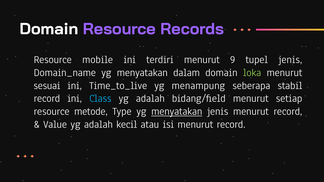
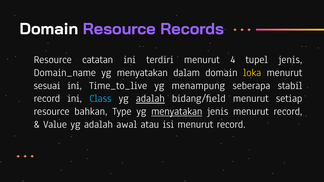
mobile: mobile -> catatan (98, 60)
9: 9 -> 4 (233, 60)
loka colour: light green -> yellow (252, 73)
adalah underline: none -> present (150, 99)
metode: metode -> bahkan (91, 112)
kecil: kecil -> awal (127, 124)
